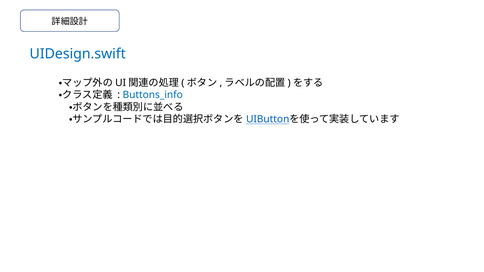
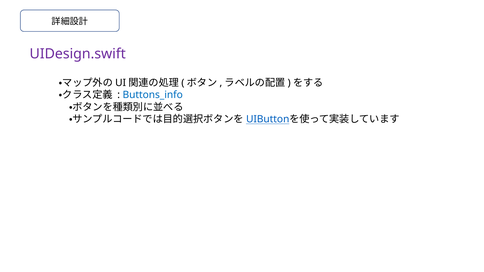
UIDesign.swift colour: blue -> purple (78, 54)
